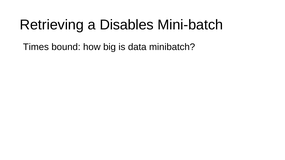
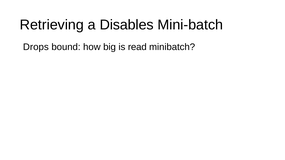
Times: Times -> Drops (36, 47)
data: data -> read (137, 47)
